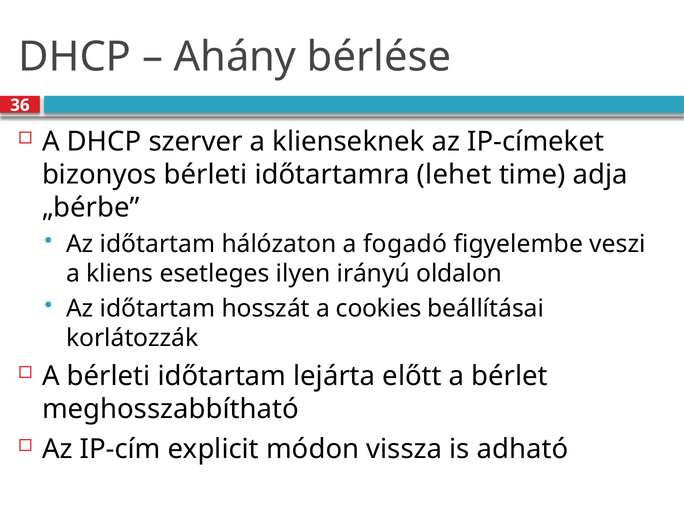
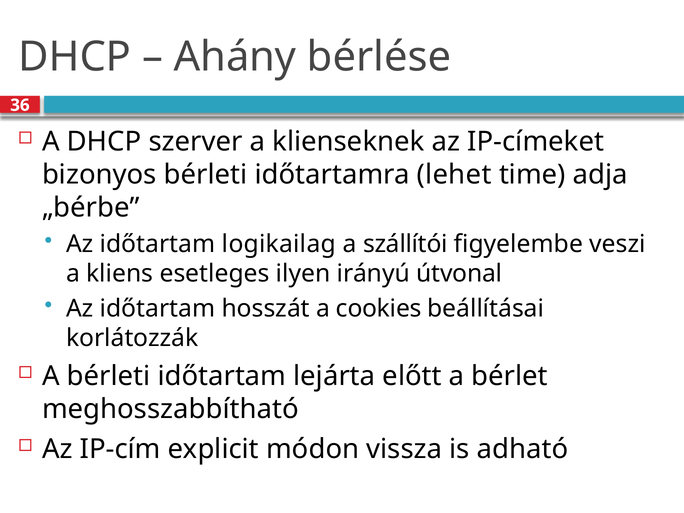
hálózaton: hálózaton -> logikailag (279, 244)
fogadó: fogadó -> szállítói (405, 244)
oldalon: oldalon -> útvonal (459, 274)
